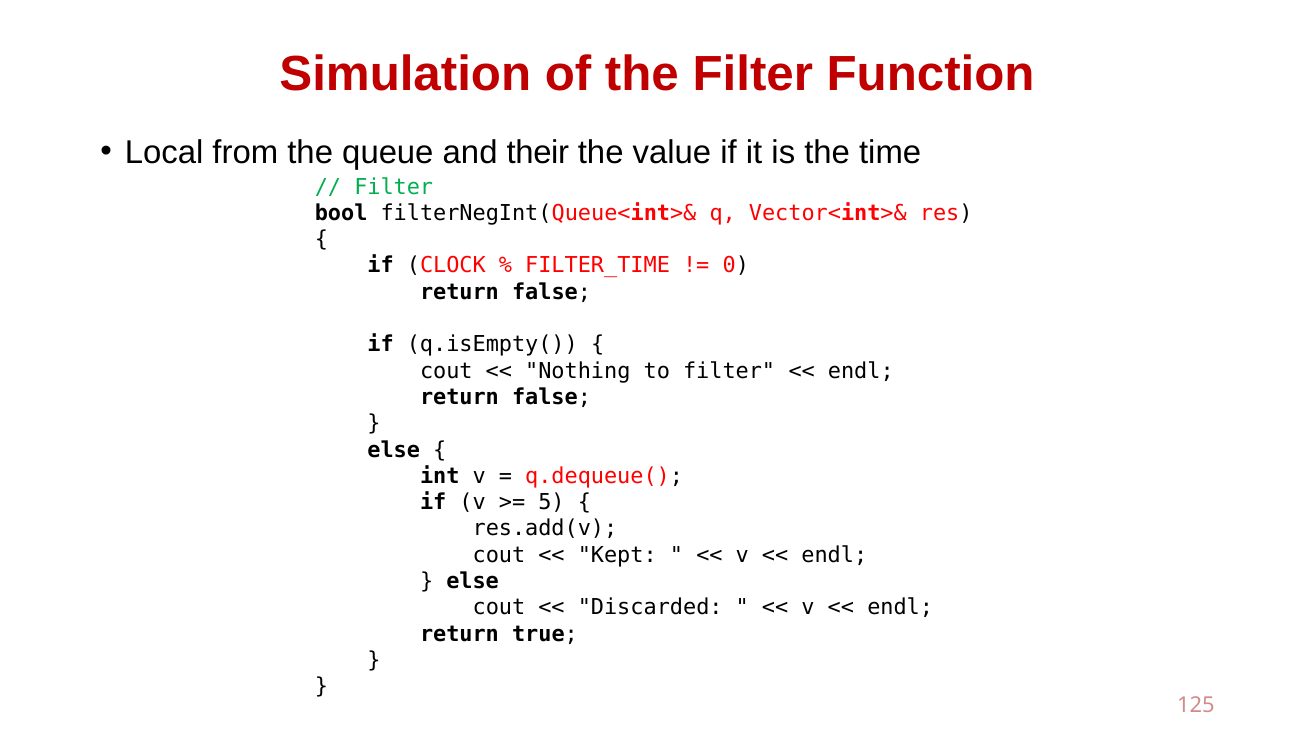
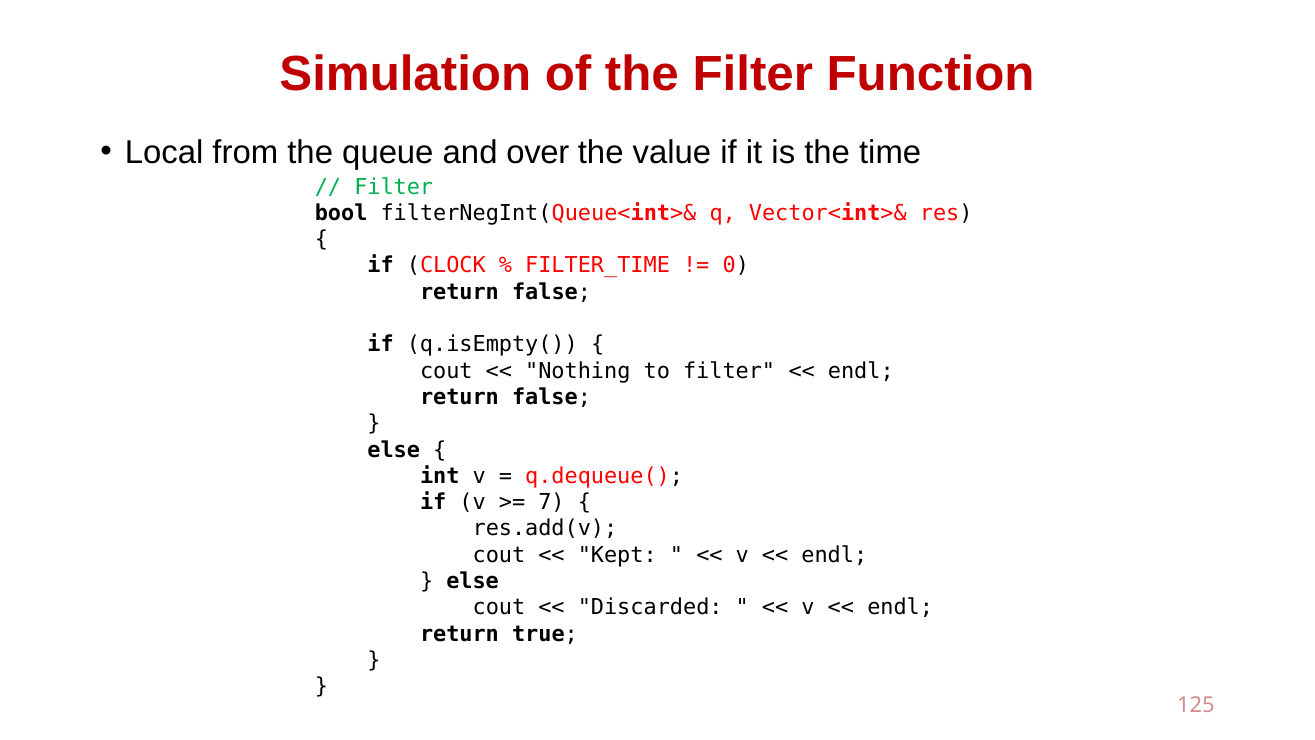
their: their -> over (538, 152)
5: 5 -> 7 (551, 502)
